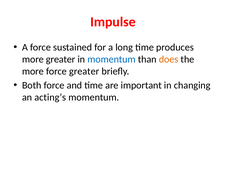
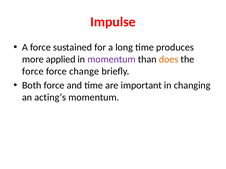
more greater: greater -> applied (61, 59)
momentum colour: blue -> purple (111, 59)
more: more -> force (33, 72)
force greater: greater -> change (84, 72)
